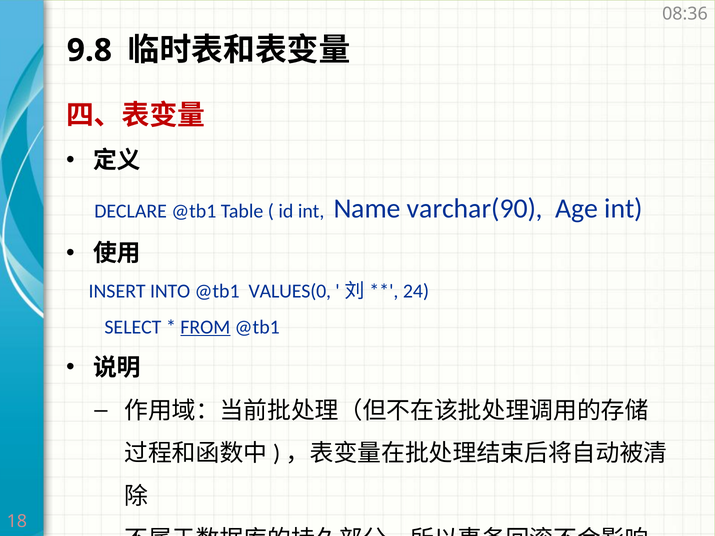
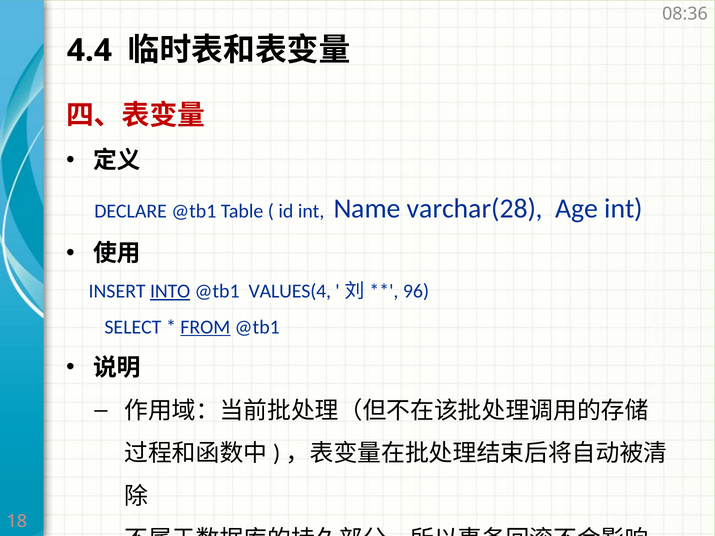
9.8: 9.8 -> 4.4 (89, 50)
varchar(90: varchar(90 -> varchar(28 (475, 209)
INTO underline: none -> present (170, 291)
VALUES(0: VALUES(0 -> VALUES(4 (290, 291)
24: 24 -> 96 (416, 291)
